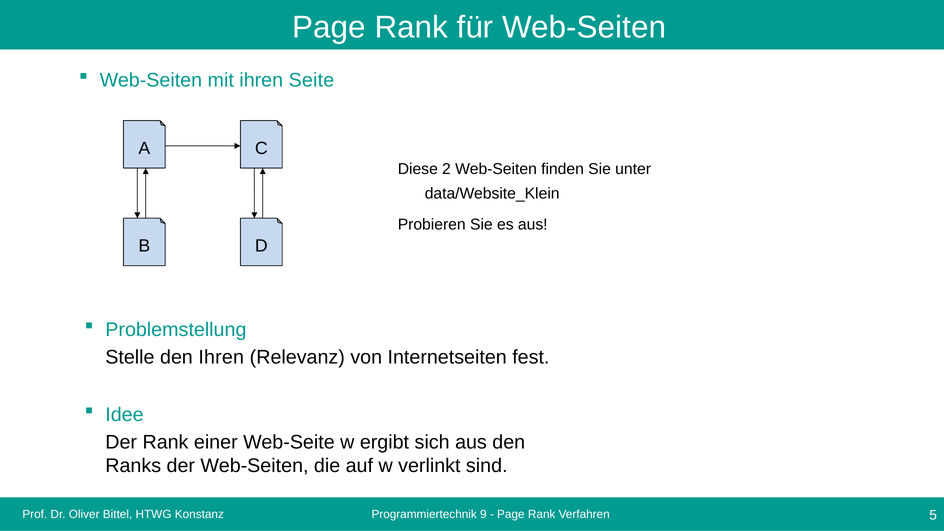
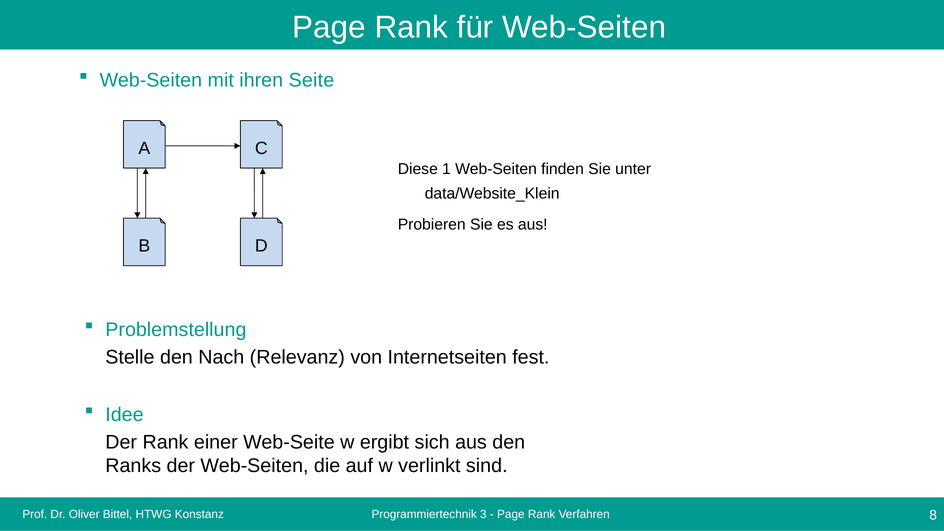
2: 2 -> 1 (446, 169)
den Ihren: Ihren -> Nach (221, 357)
9: 9 -> 3 (483, 514)
5: 5 -> 8 (933, 515)
